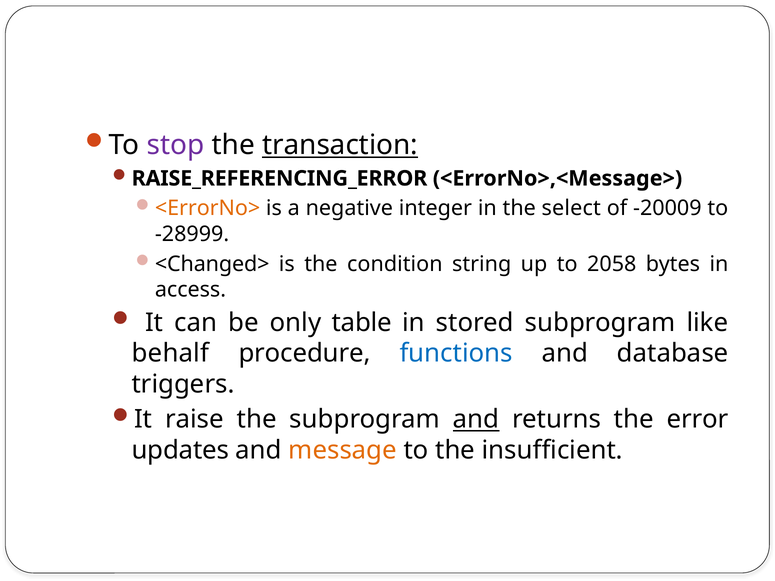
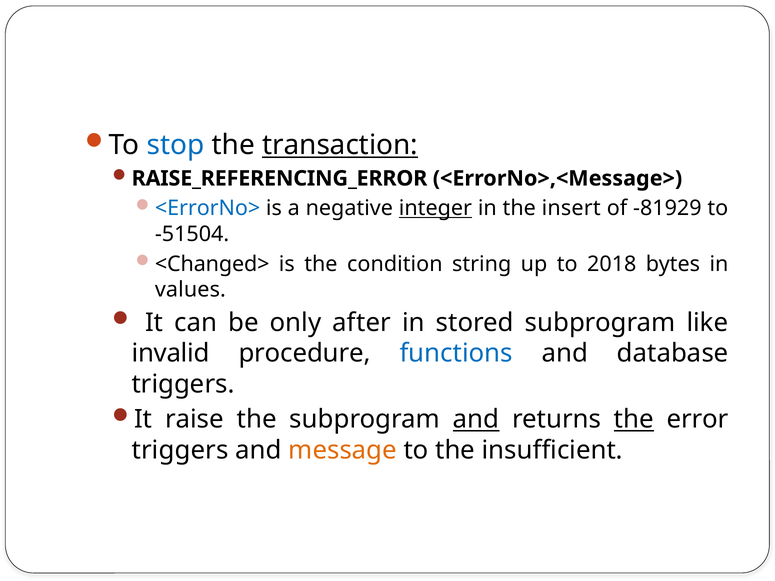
stop colour: purple -> blue (175, 145)
<ErrorNo> colour: orange -> blue (208, 208)
integer underline: none -> present (435, 208)
select: select -> insert (571, 208)
-20009: -20009 -> -81929 (667, 208)
-28999: -28999 -> -51504 (192, 234)
2058: 2058 -> 2018 (612, 264)
access: access -> values (190, 290)
table: table -> after (362, 323)
behalf: behalf -> invalid (171, 354)
the underline: none -> present (634, 420)
updates: updates -> triggers (180, 451)
